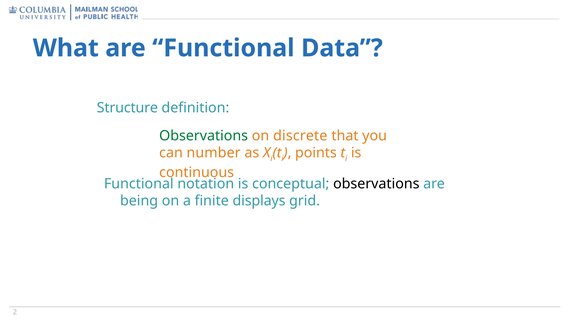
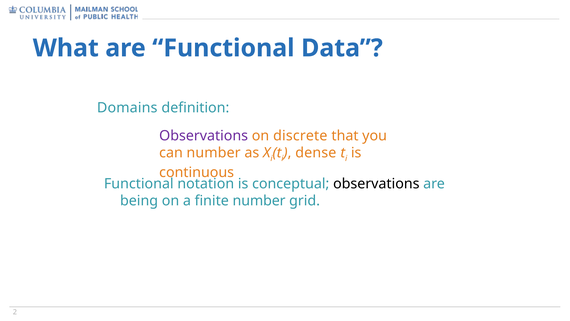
Structure: Structure -> Domains (127, 108)
Observations colour: green -> purple (204, 136)
points: points -> dense (316, 153)
finite displays: displays -> number (259, 201)
